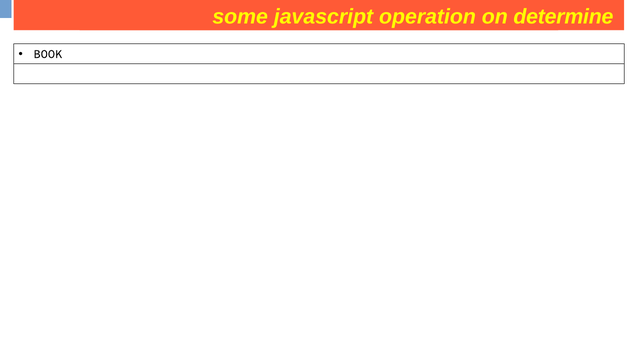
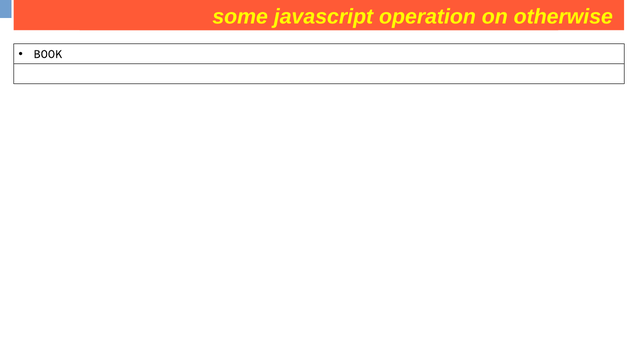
determine: determine -> otherwise (563, 17)
